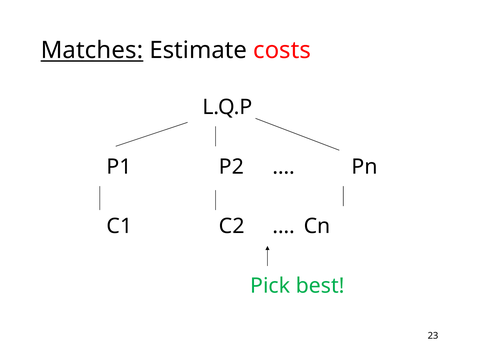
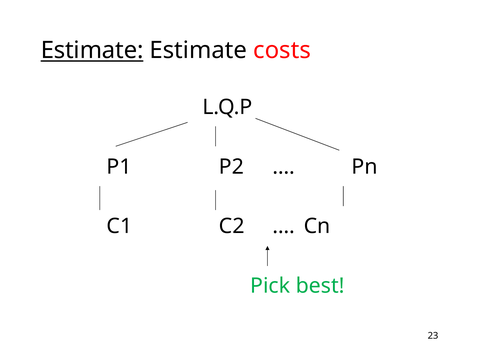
Matches: Matches -> Estimate (92, 50)
